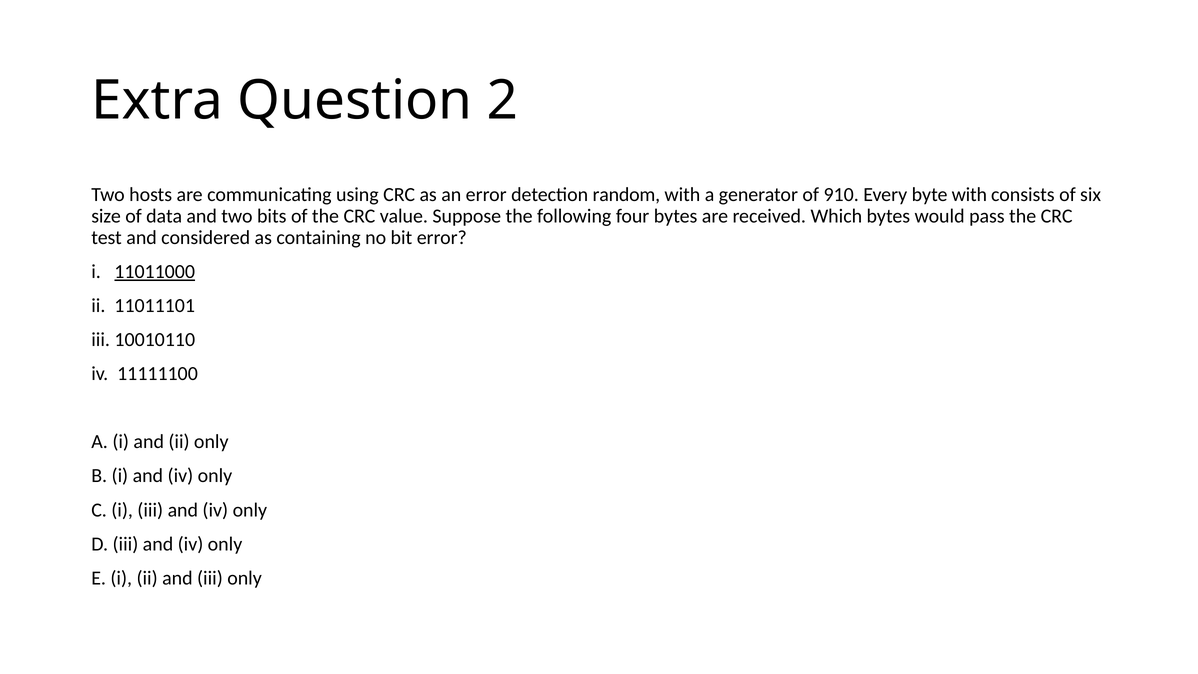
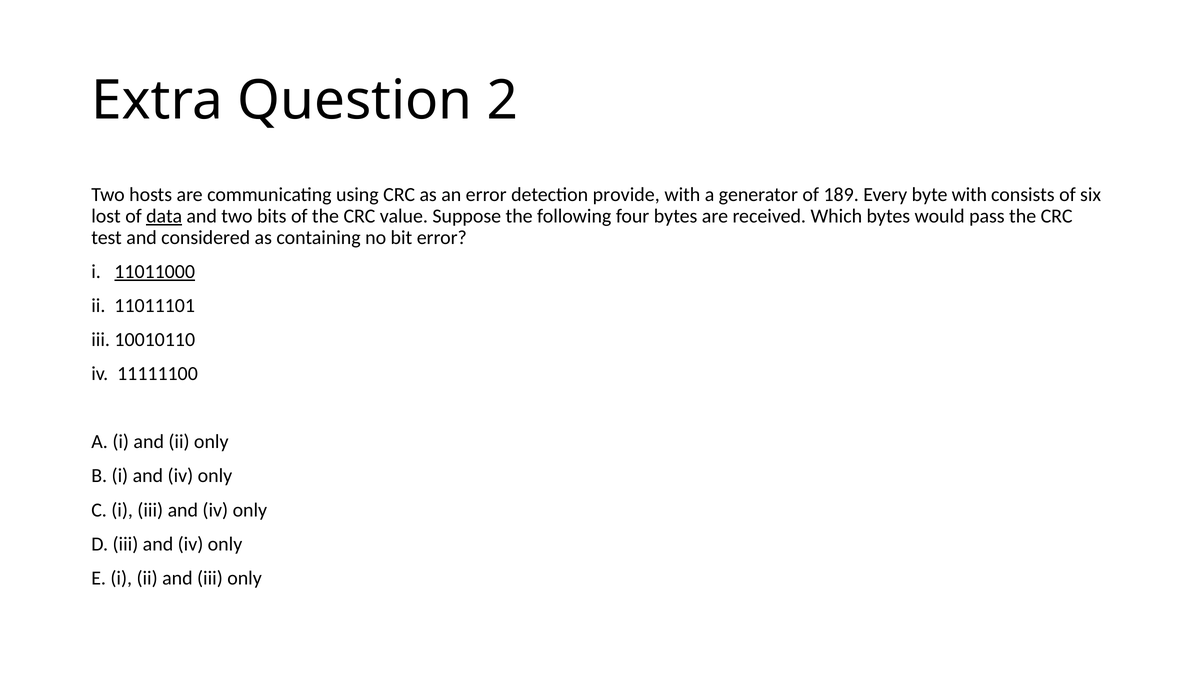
random: random -> provide (626, 195)
910: 910 -> 189 (841, 195)
size: size -> lost (106, 216)
data underline: none -> present (164, 216)
